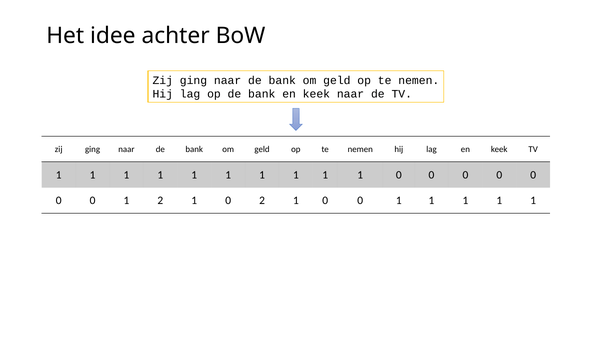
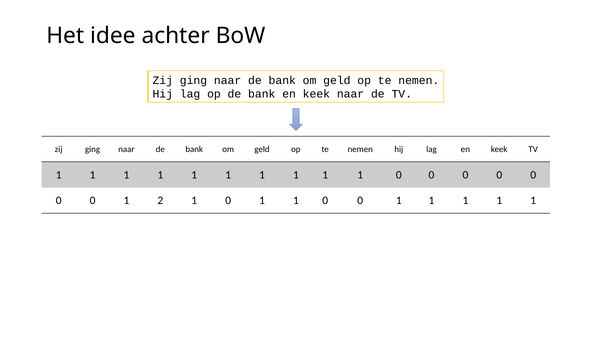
1 0 2: 2 -> 1 (262, 201)
